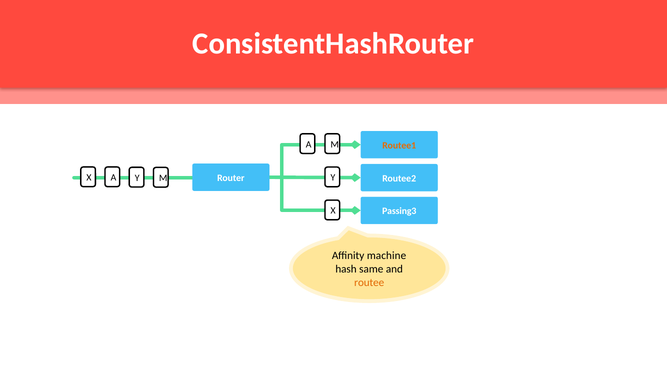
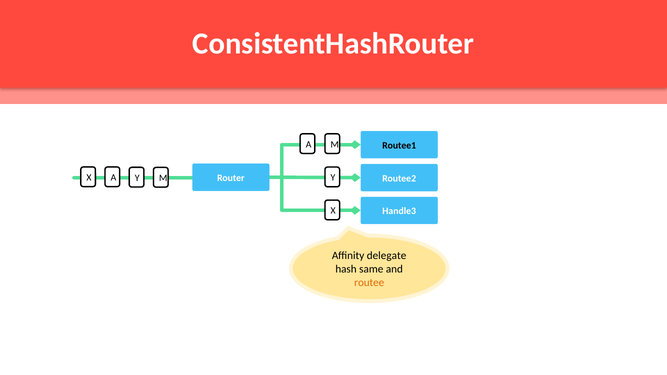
Routee1 colour: orange -> black (399, 145)
Passing3: Passing3 -> Handle3 (399, 211)
machine: machine -> delegate (387, 256)
